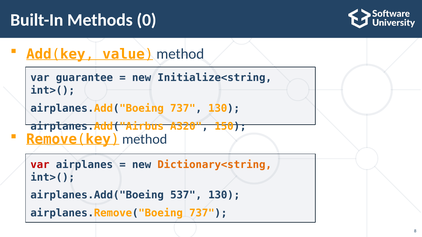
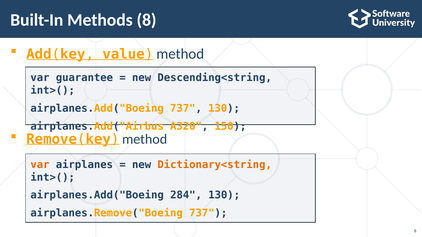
Methods 0: 0 -> 8 (147, 20)
Initialize<string: Initialize<string -> Descending<string (215, 78)
var colour: red -> orange (40, 165)
537: 537 -> 284 (186, 195)
